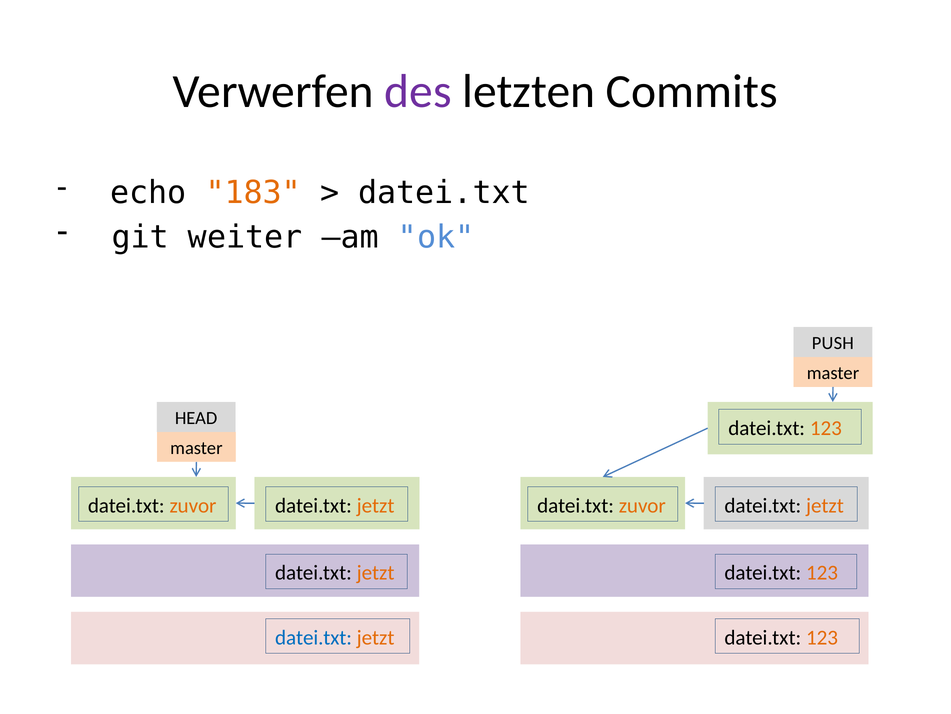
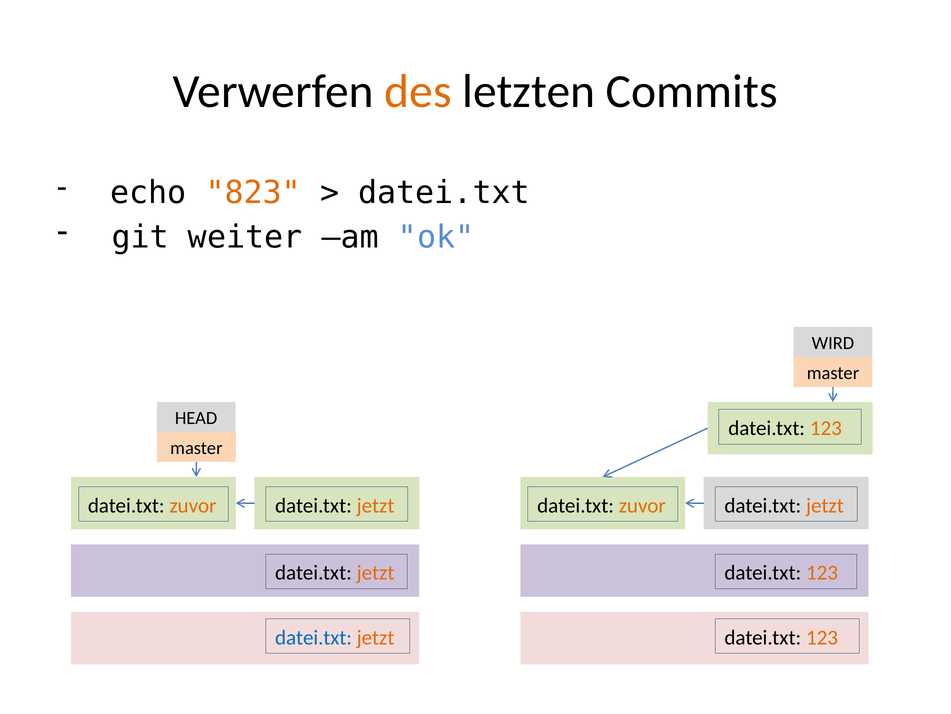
des colour: purple -> orange (418, 91)
183: 183 -> 823 (253, 192)
PUSH: PUSH -> WIRD (833, 343)
